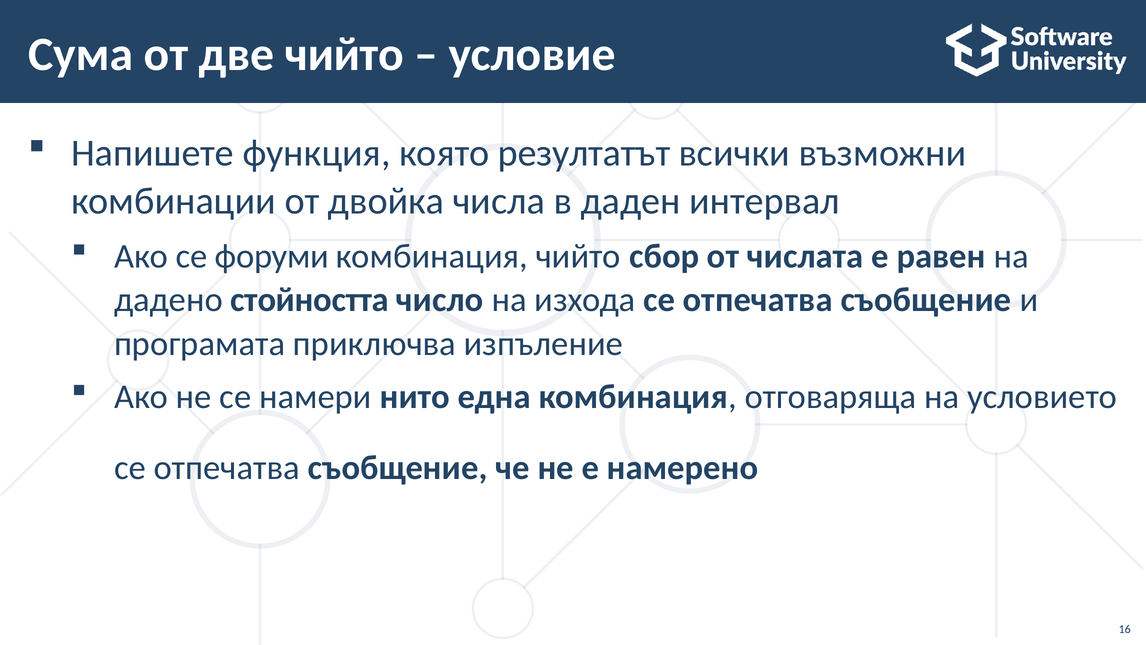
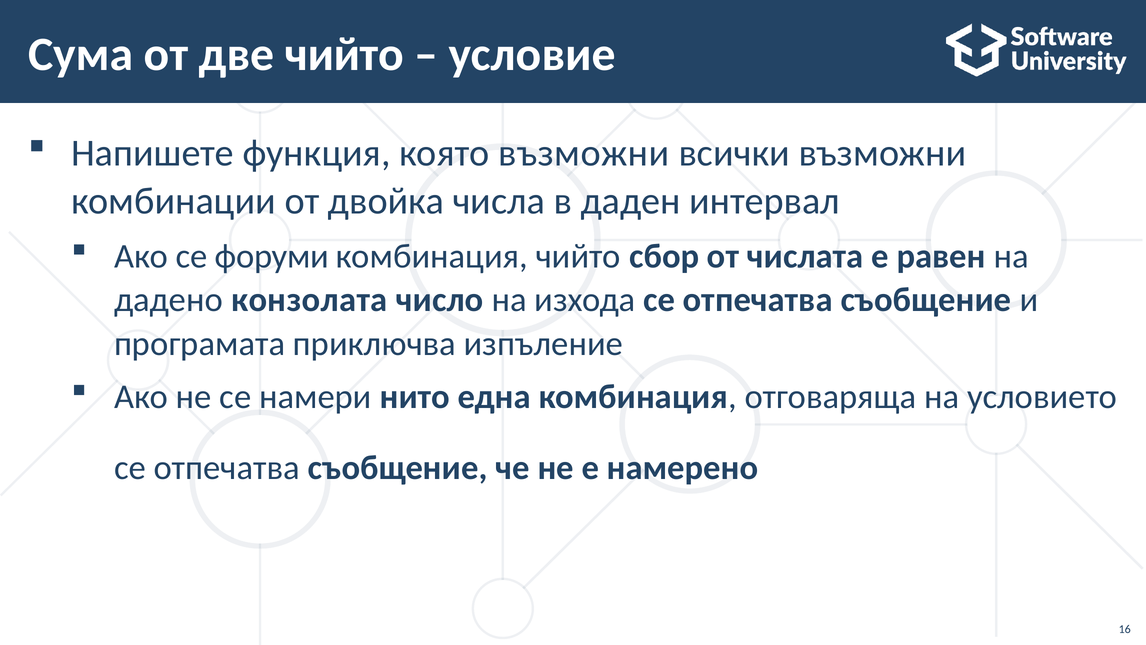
която резултатът: резултатът -> възможни (584, 153)
стойността: стойността -> конзолата (309, 300)
